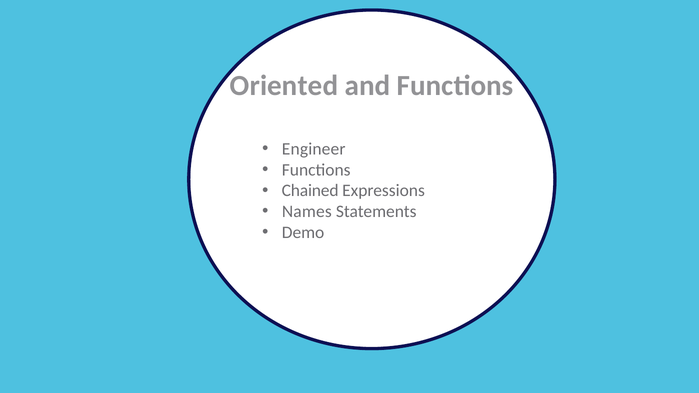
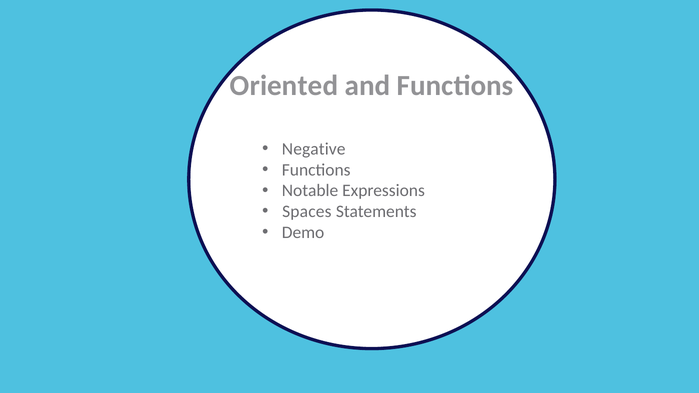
Engineer: Engineer -> Negative (314, 149)
Chained: Chained -> Notable (310, 191)
Names: Names -> Spaces (307, 212)
